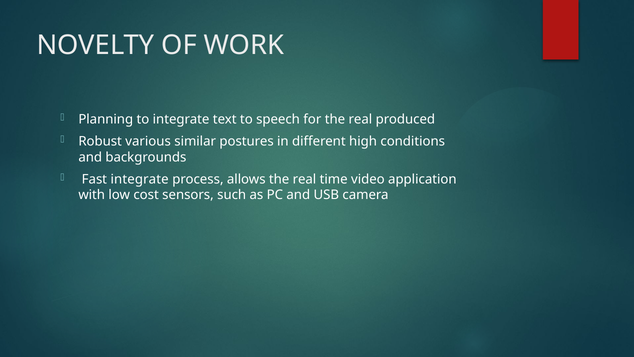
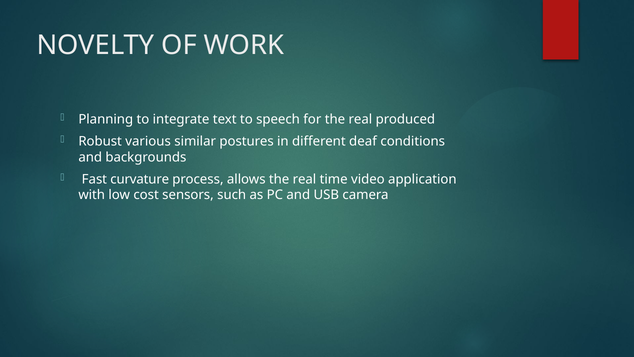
high: high -> deaf (363, 141)
Fast integrate: integrate -> curvature (140, 179)
